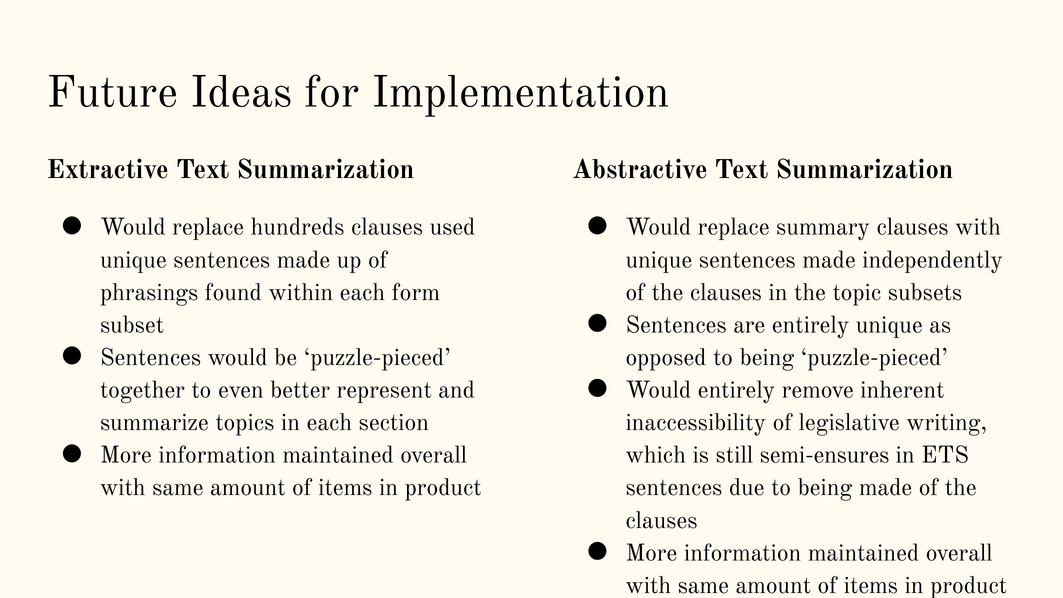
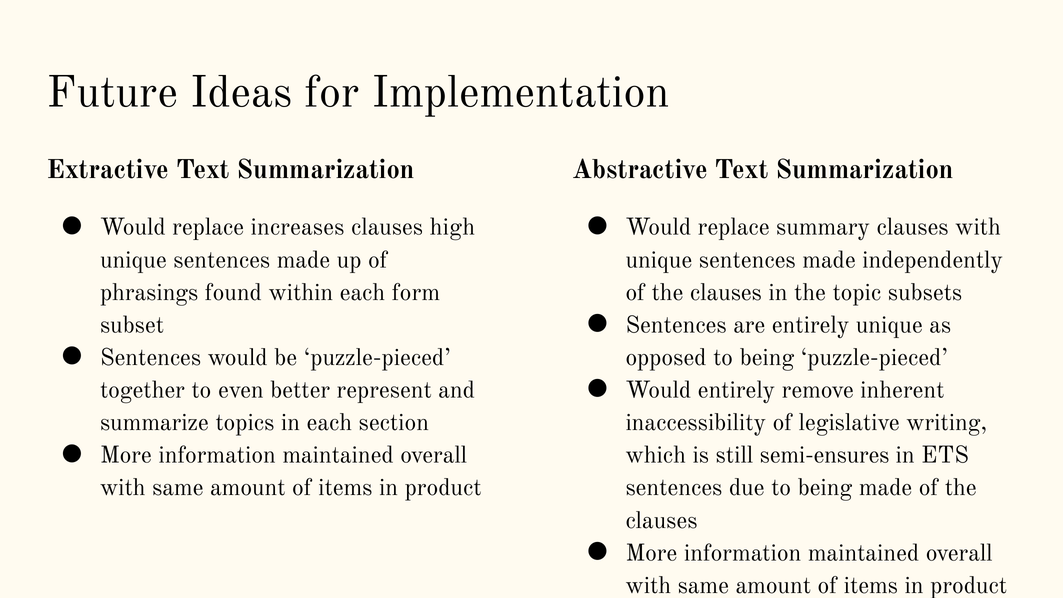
hundreds: hundreds -> increases (297, 227)
used: used -> high (452, 227)
